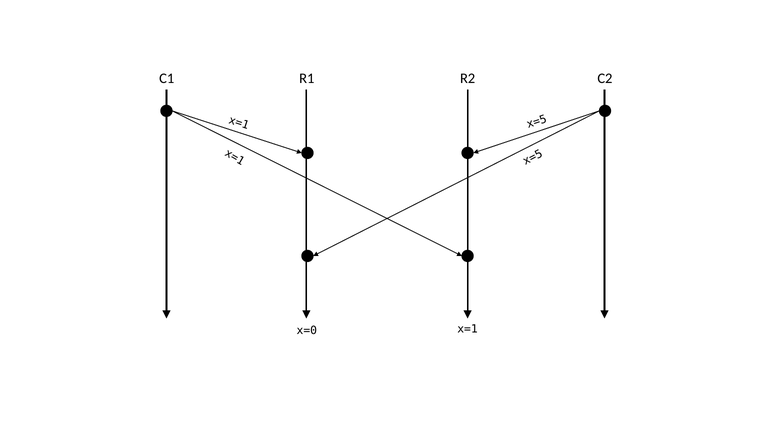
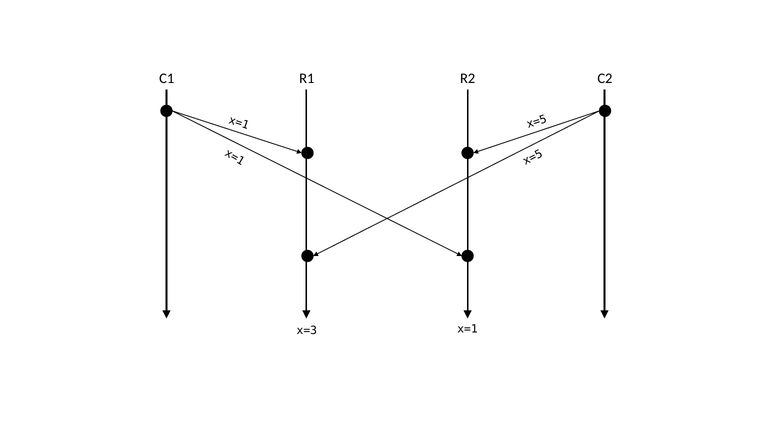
x=0: x=0 -> x=3 (307, 331)
